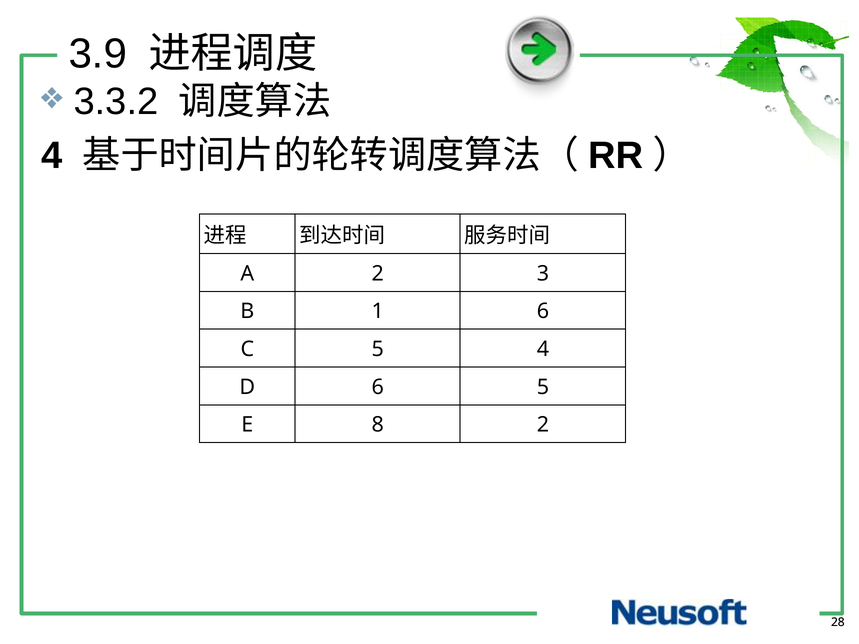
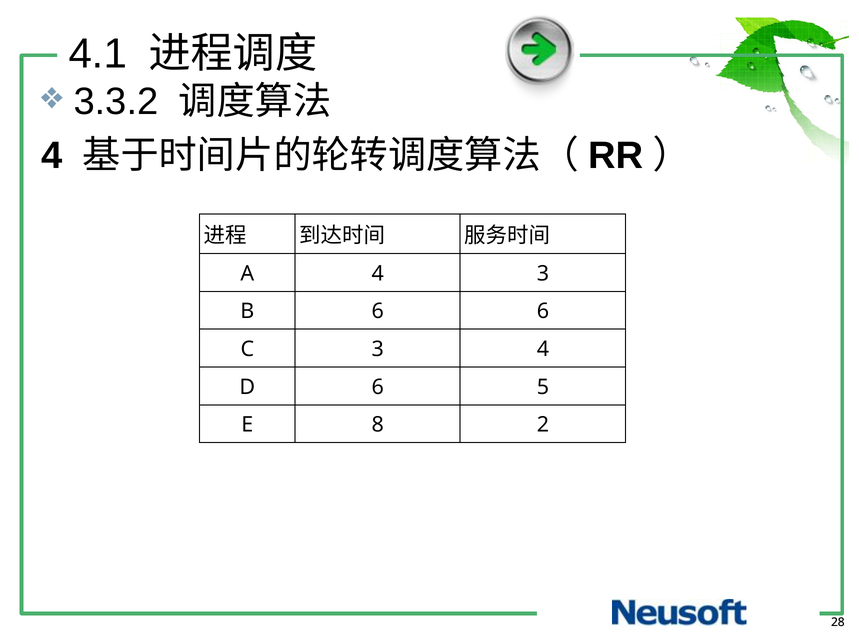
3.9: 3.9 -> 4.1 (98, 54)
A 2: 2 -> 4 (378, 274)
B 1: 1 -> 6 (378, 312)
C 5: 5 -> 3 (378, 349)
